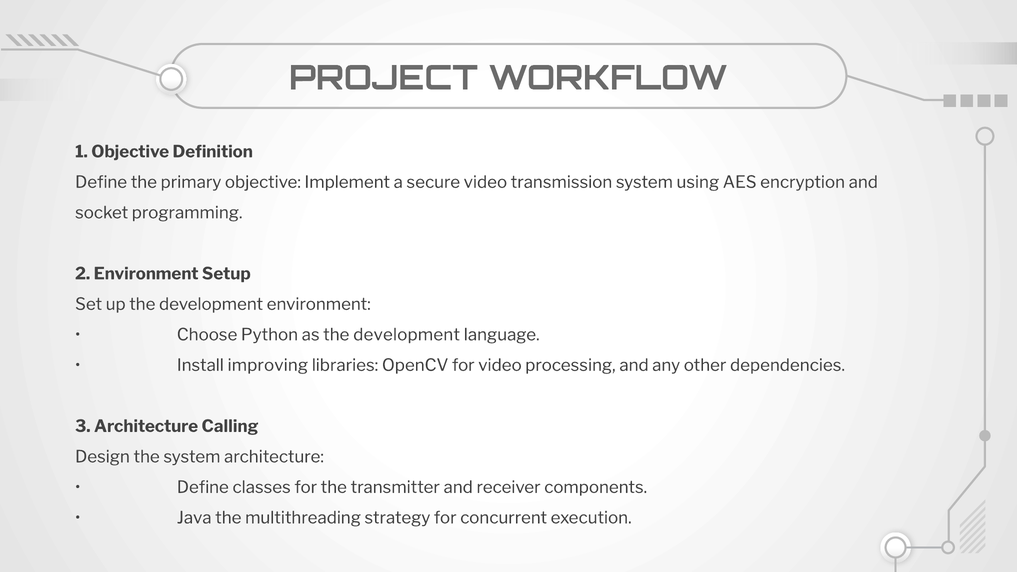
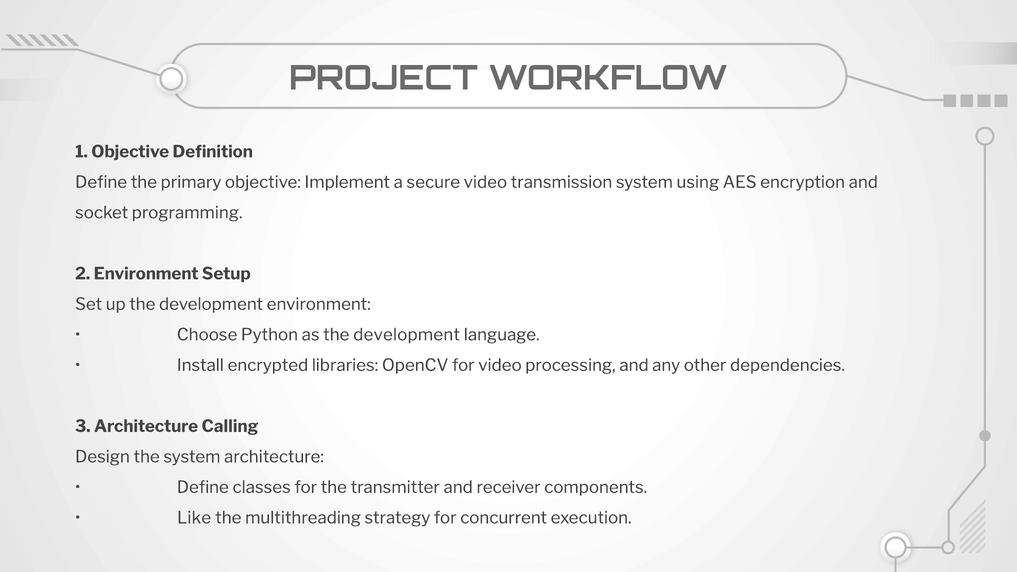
improving: improving -> encrypted (268, 365)
Java: Java -> Like (194, 518)
